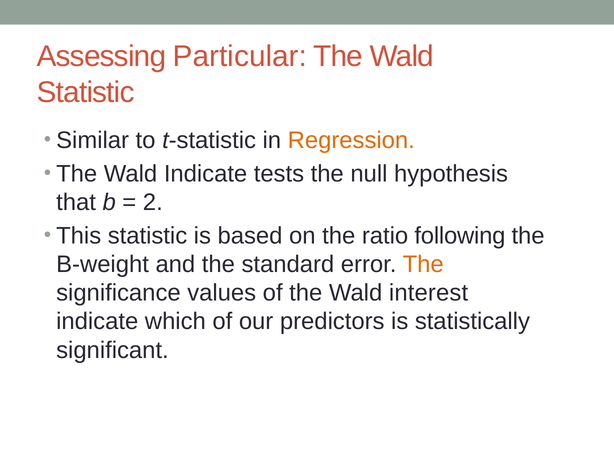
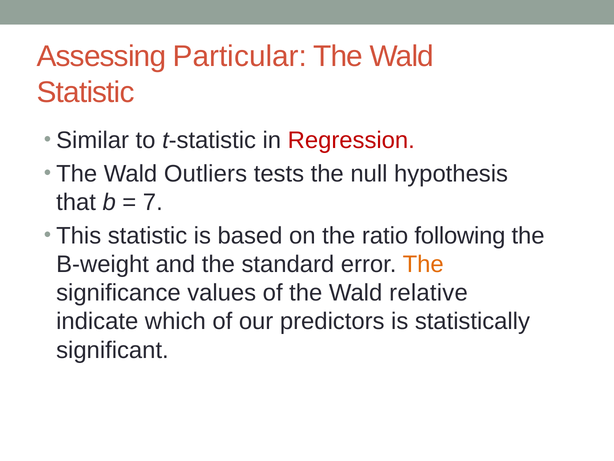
Regression colour: orange -> red (351, 140)
Wald Indicate: Indicate -> Outliers (205, 173)
2: 2 -> 7 (153, 202)
interest: interest -> relative (429, 293)
